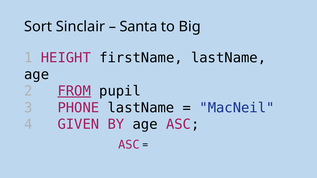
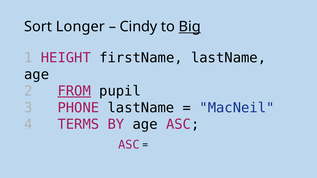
Sinclair: Sinclair -> Longer (80, 27)
Santa: Santa -> Cindy (139, 27)
Big underline: none -> present (190, 27)
GIVEN: GIVEN -> TERMS (78, 125)
